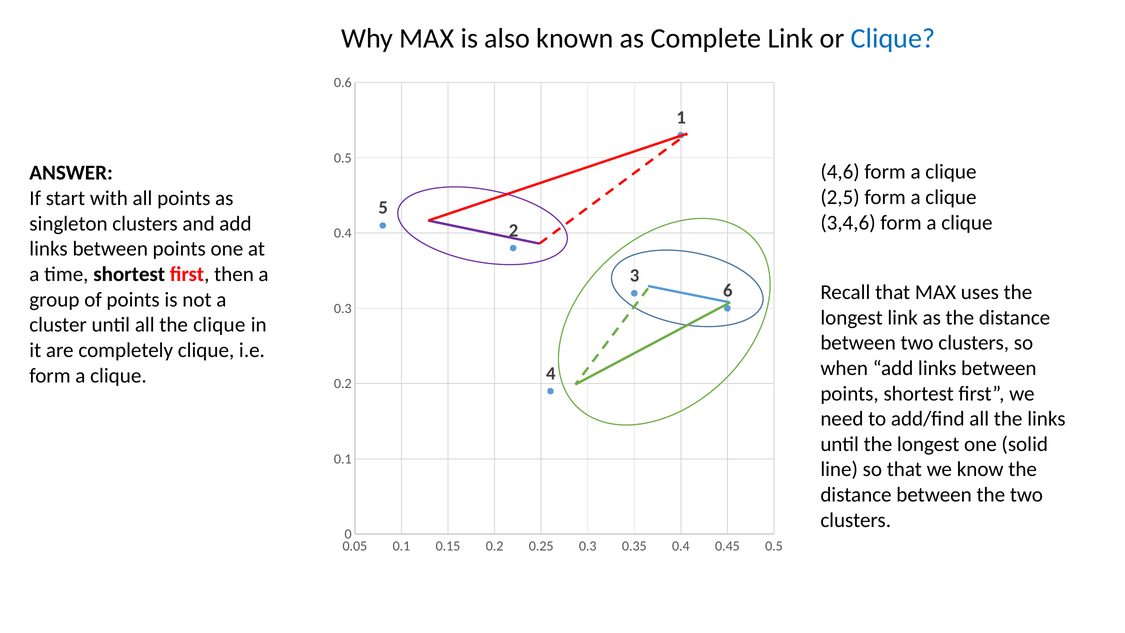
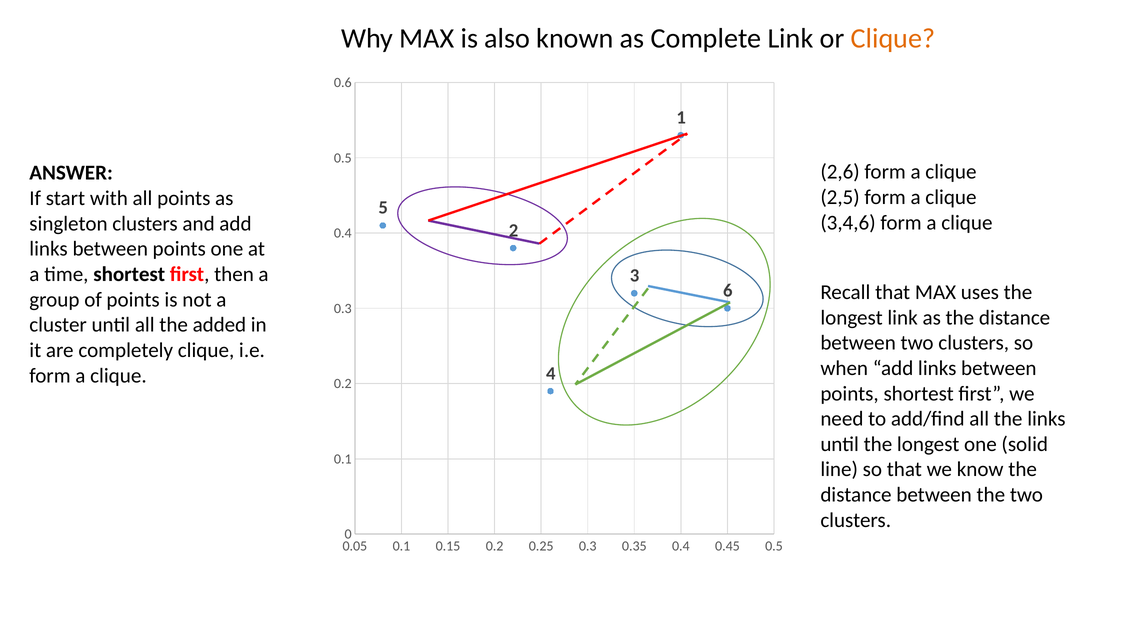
Clique colour: blue -> orange (893, 39)
4,6: 4,6 -> 2,6 (840, 172)
the clique: clique -> added (219, 325)
